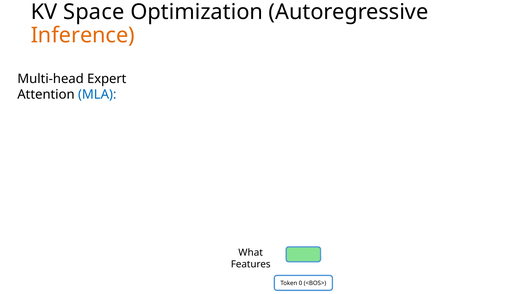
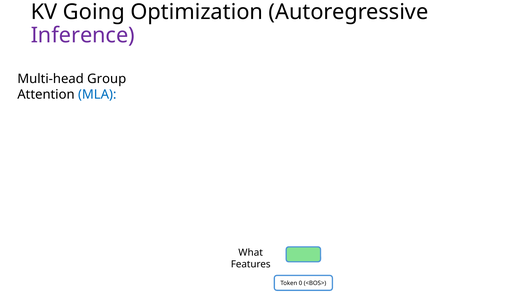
Space: Space -> Going (94, 12)
Inference colour: orange -> purple (83, 35)
Expert: Expert -> Group (107, 79)
